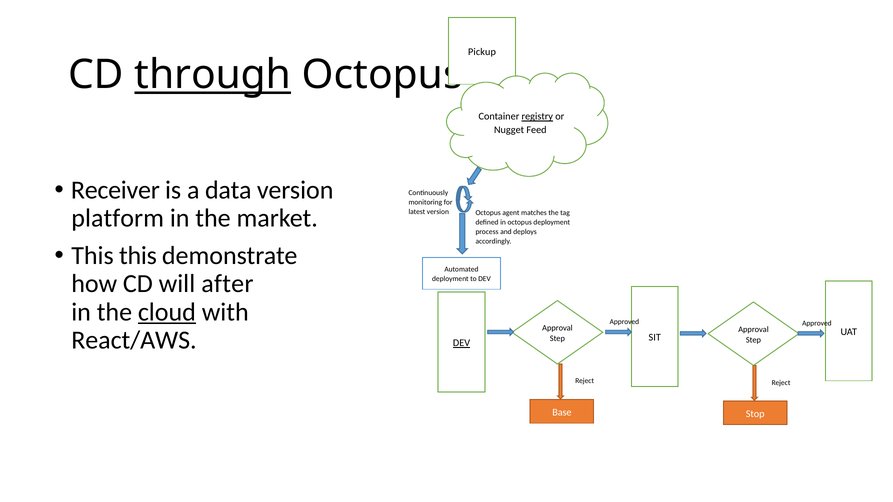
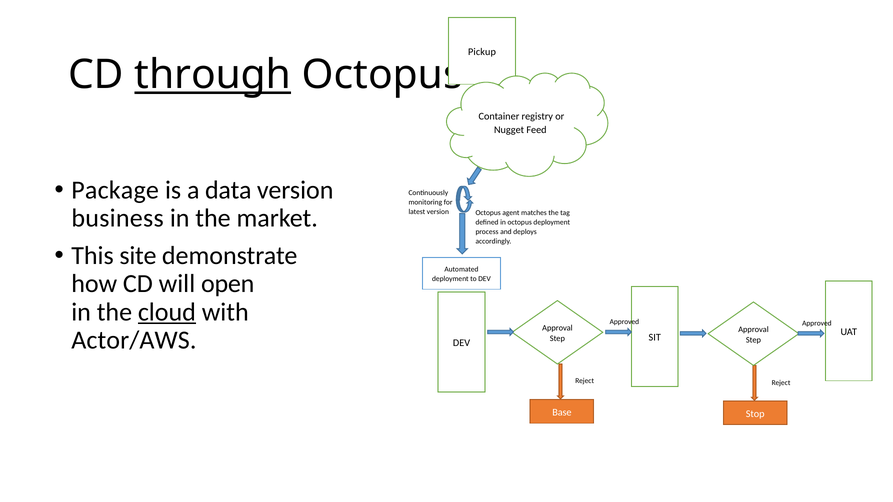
registry underline: present -> none (537, 117)
Receiver: Receiver -> Package (115, 190)
platform: platform -> business (118, 218)
This this: this -> site (138, 256)
after: after -> open (228, 284)
React/AWS: React/AWS -> Actor/AWS (134, 340)
DEV underline: present -> none (462, 343)
